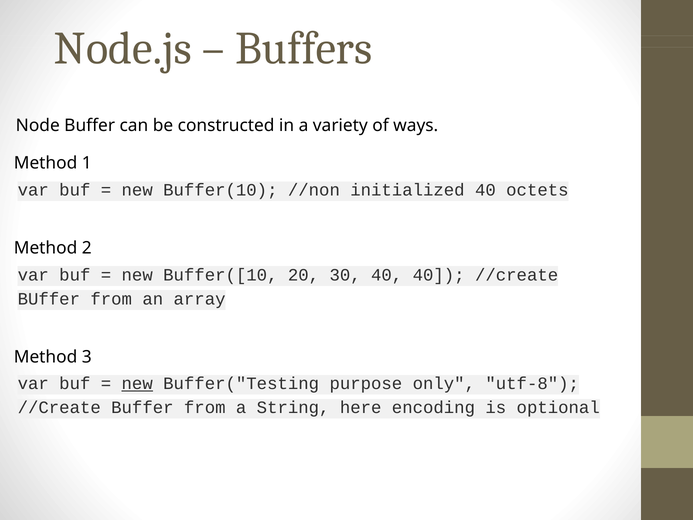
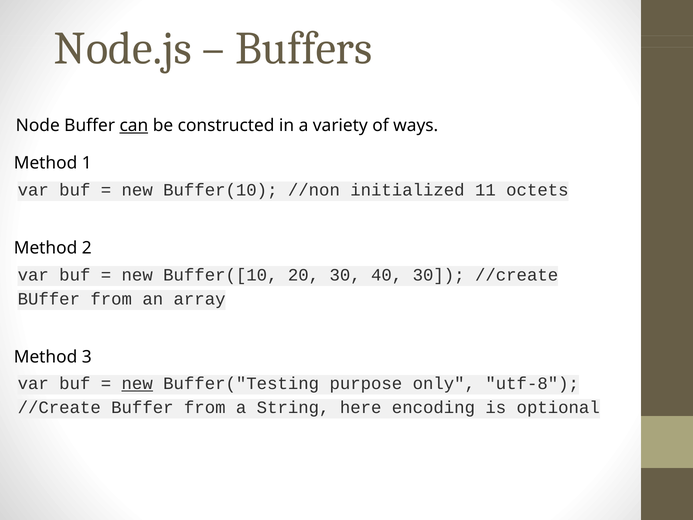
can underline: none -> present (134, 125)
initialized 40: 40 -> 11 (485, 190)
40 40: 40 -> 30 (439, 275)
